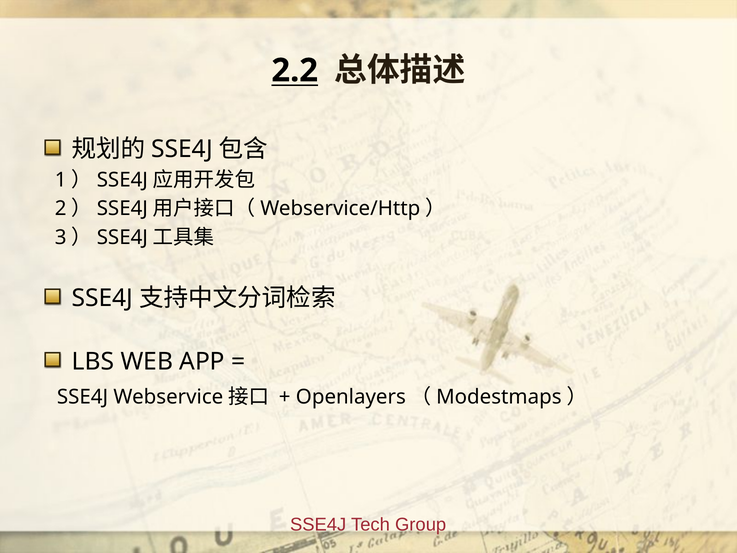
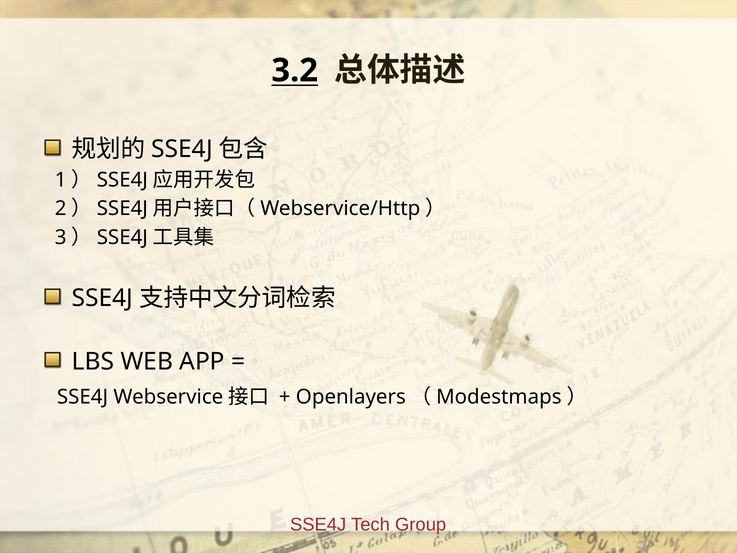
2.2: 2.2 -> 3.2 (295, 70)
